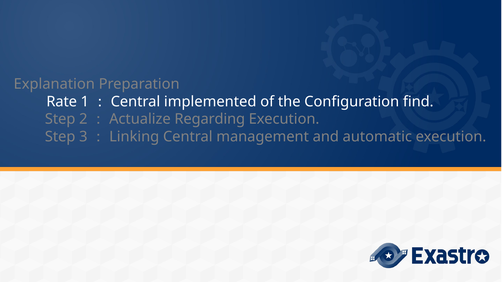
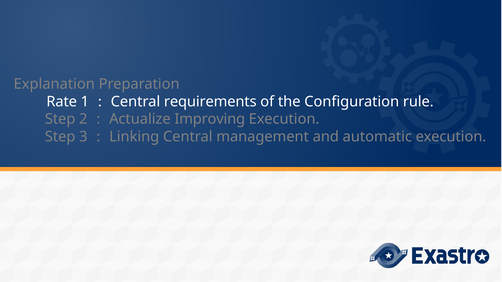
implemented: implemented -> requirements (210, 102)
find: find -> rule (418, 102)
Regarding: Regarding -> Improving (210, 119)
